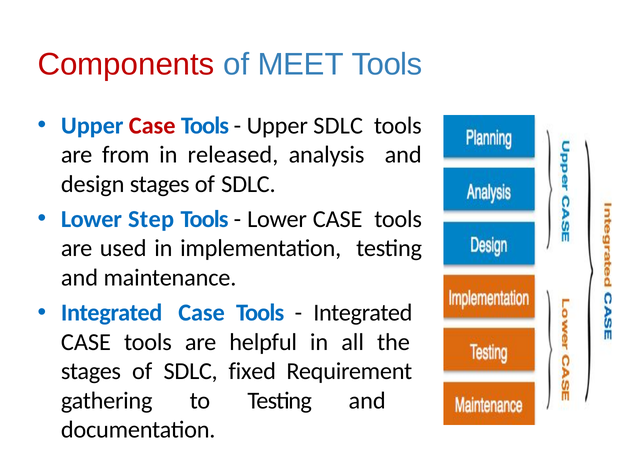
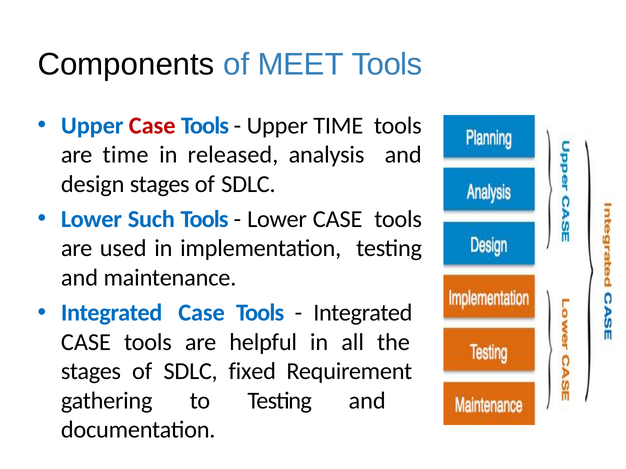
Components colour: red -> black (126, 65)
Upper SDLC: SDLC -> TIME (338, 126)
are from: from -> time (126, 155)
Step: Step -> Such (151, 219)
